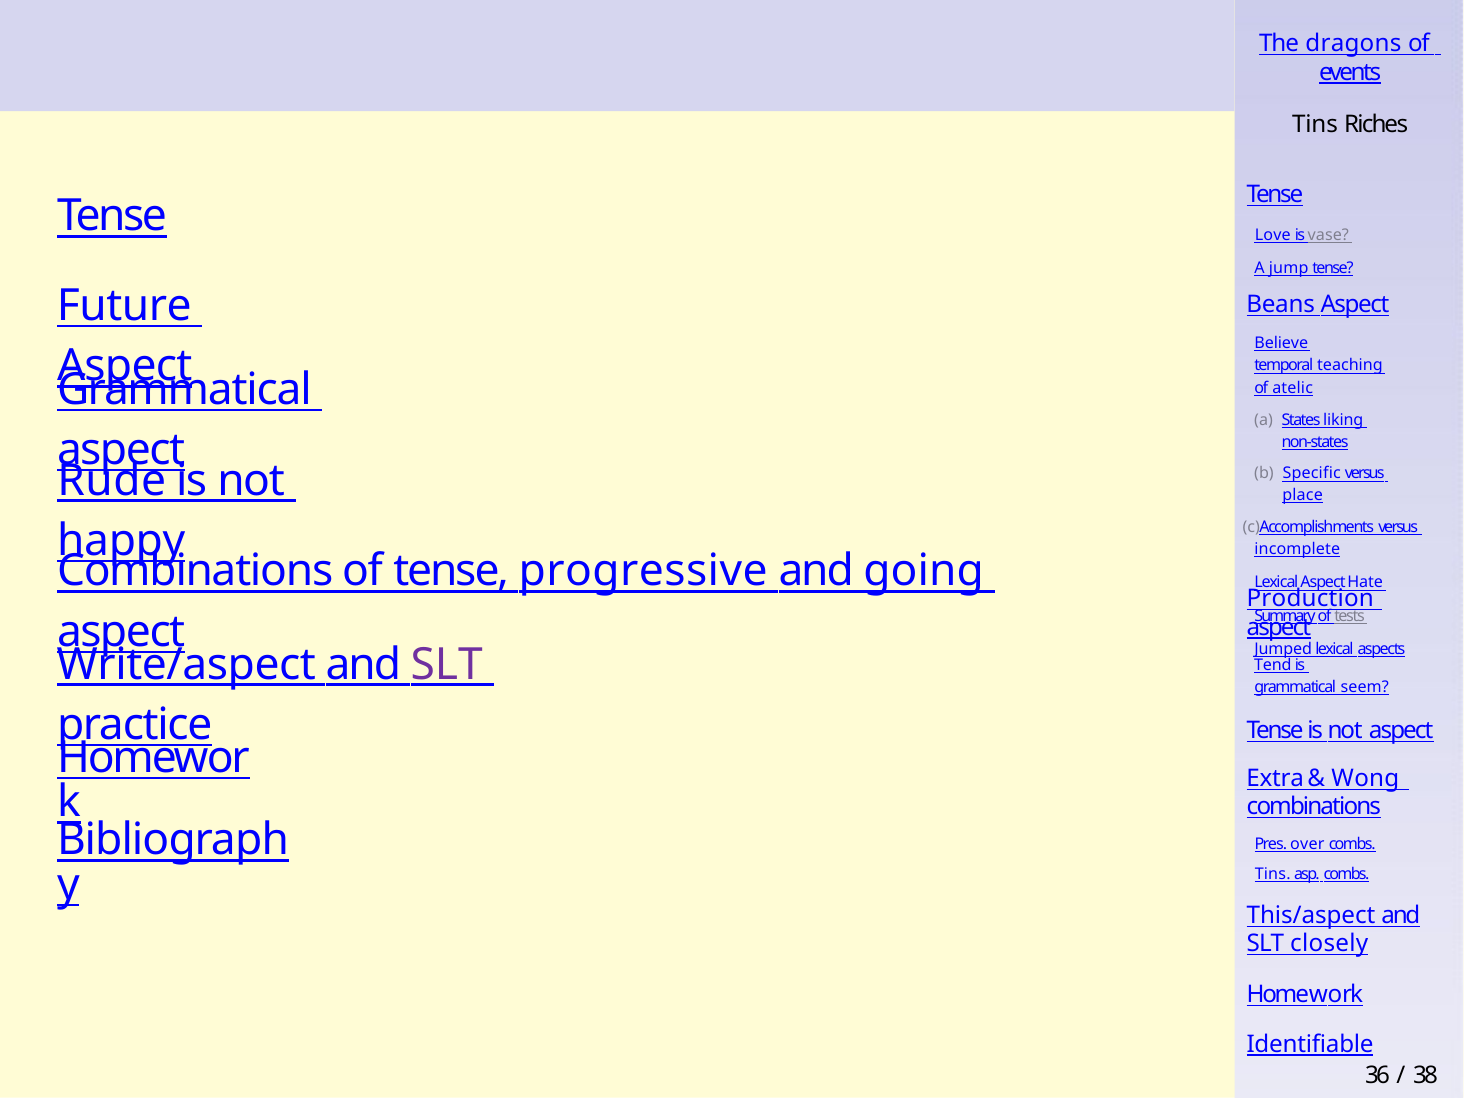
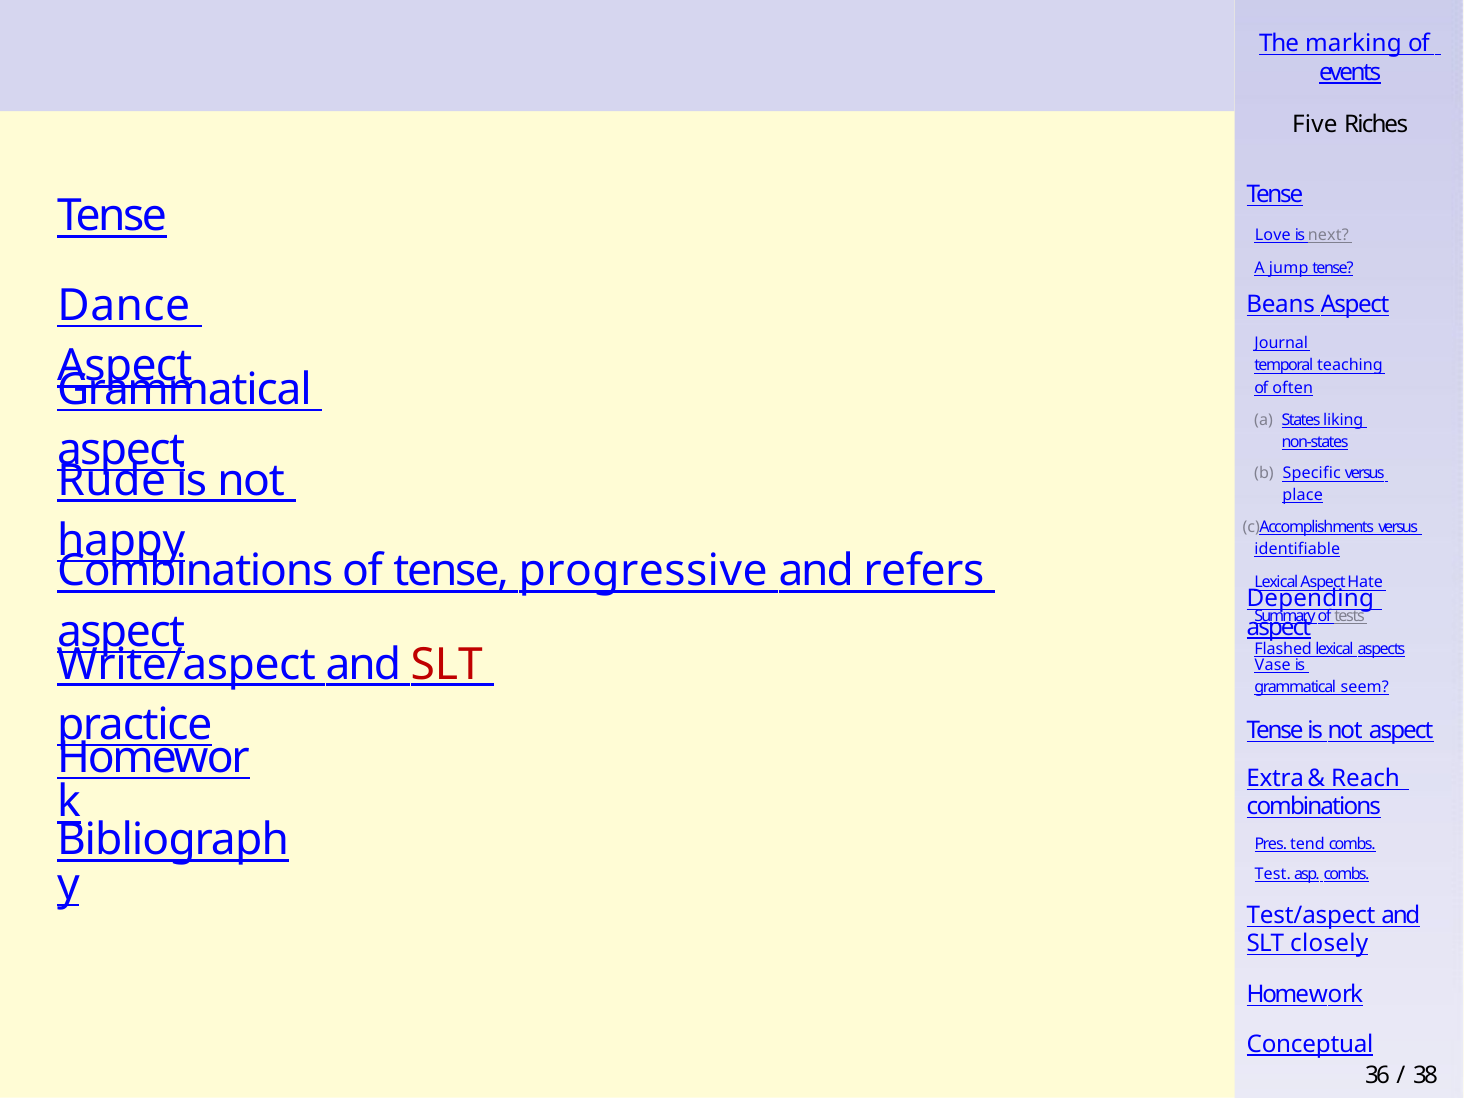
dragons: dragons -> marking (1353, 44)
Tins: Tins -> Five (1315, 124)
vase: vase -> next (1328, 235)
Future: Future -> Dance (124, 306)
Believe: Believe -> Journal (1281, 343)
atelic: atelic -> often (1293, 388)
incomplete: incomplete -> identifiable (1297, 549)
going: going -> refers (924, 571)
Production: Production -> Depending (1310, 599)
Jumped: Jumped -> Flashed (1283, 649)
SLT colour: purple -> red (447, 664)
Tend: Tend -> Vase (1273, 665)
Wong: Wong -> Reach (1366, 778)
over: over -> tend (1307, 844)
Tins: Tins -> Test (1273, 874)
This/aspect: This/aspect -> Test/aspect (1311, 915)
Identifiable: Identifiable -> Conceptual (1310, 1044)
